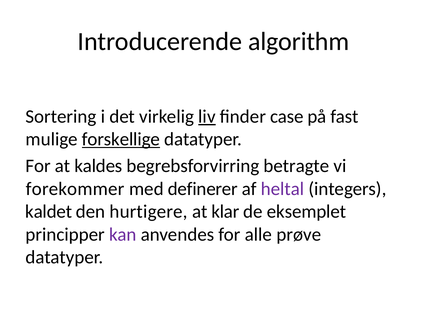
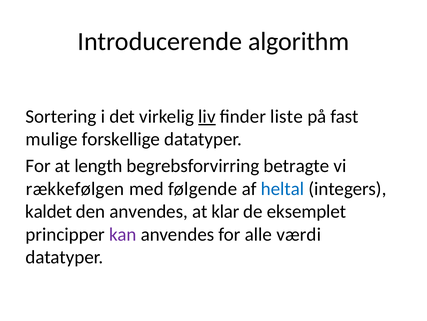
case: case -> liste (287, 116)
forskellige underline: present -> none (121, 139)
kaldes: kaldes -> length (98, 166)
forekommer: forekommer -> rækkefølgen (75, 188)
definerer: definerer -> følgende (203, 188)
heltal colour: purple -> blue (283, 188)
den hurtigere: hurtigere -> anvendes (149, 211)
prøve: prøve -> værdi (299, 234)
